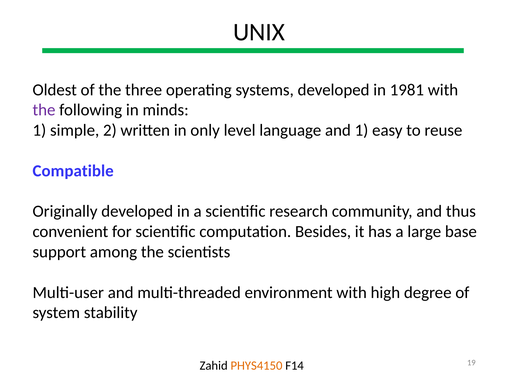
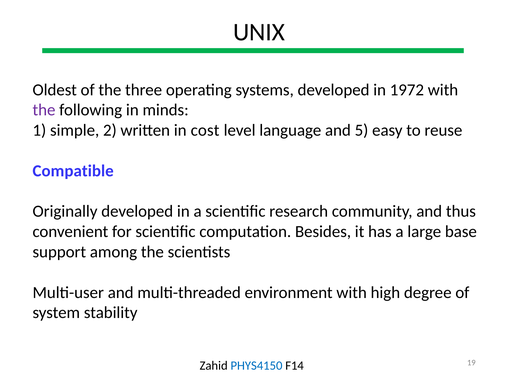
1981: 1981 -> 1972 (407, 90)
only: only -> cost (205, 130)
and 1: 1 -> 5 (361, 130)
PHYS4150 colour: orange -> blue (256, 365)
